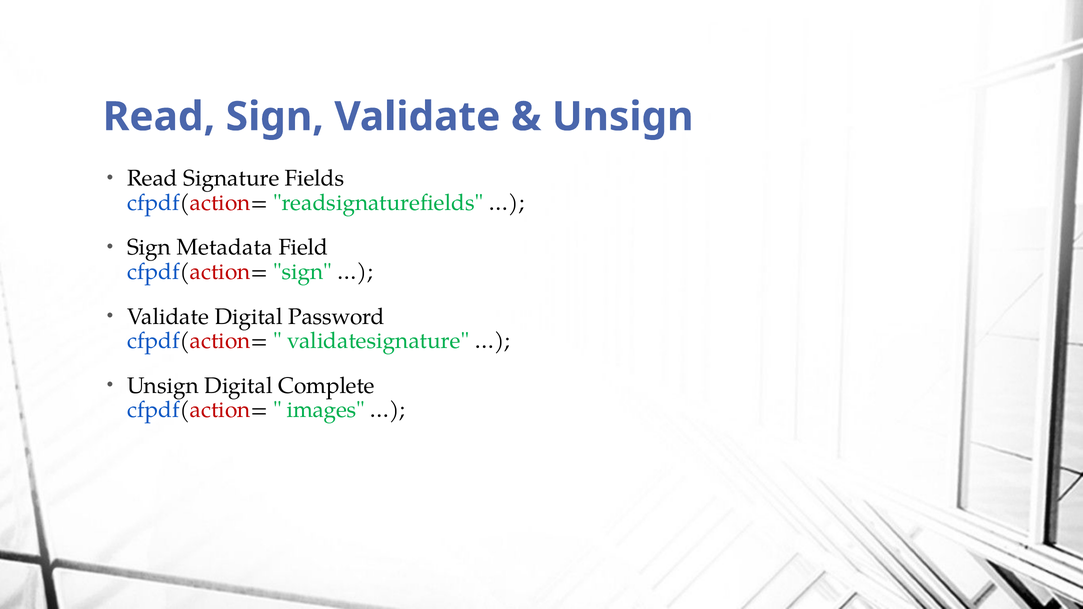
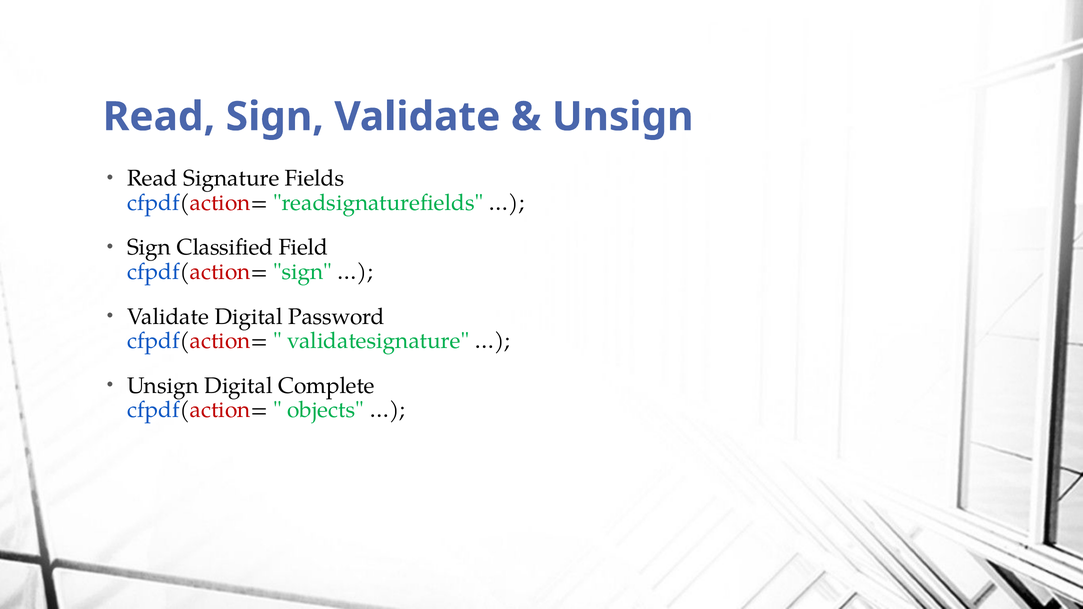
Metadata: Metadata -> Classified (225, 248)
images: images -> objects (325, 410)
